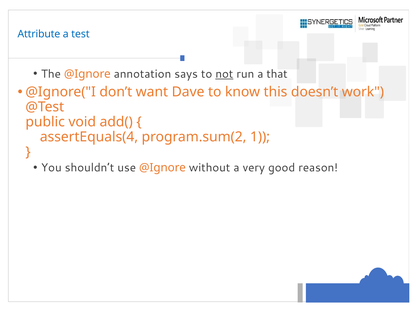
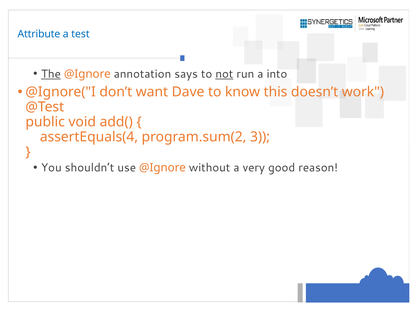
The underline: none -> present (51, 74)
that: that -> into (277, 74)
1: 1 -> 3 (260, 137)
